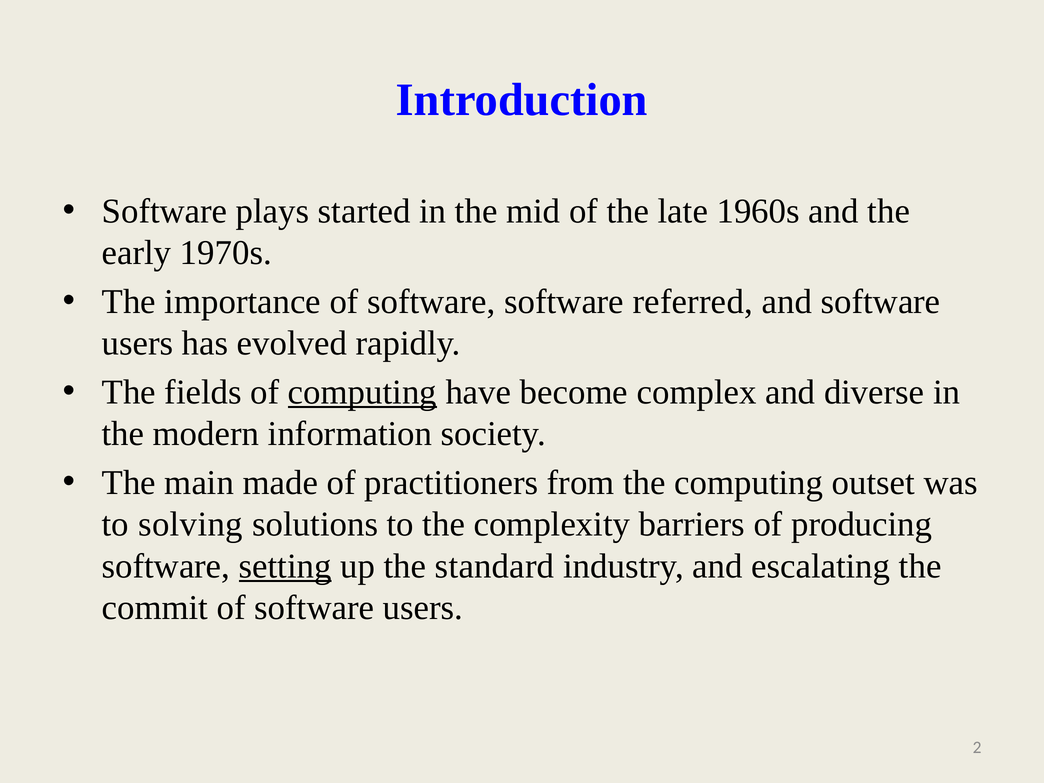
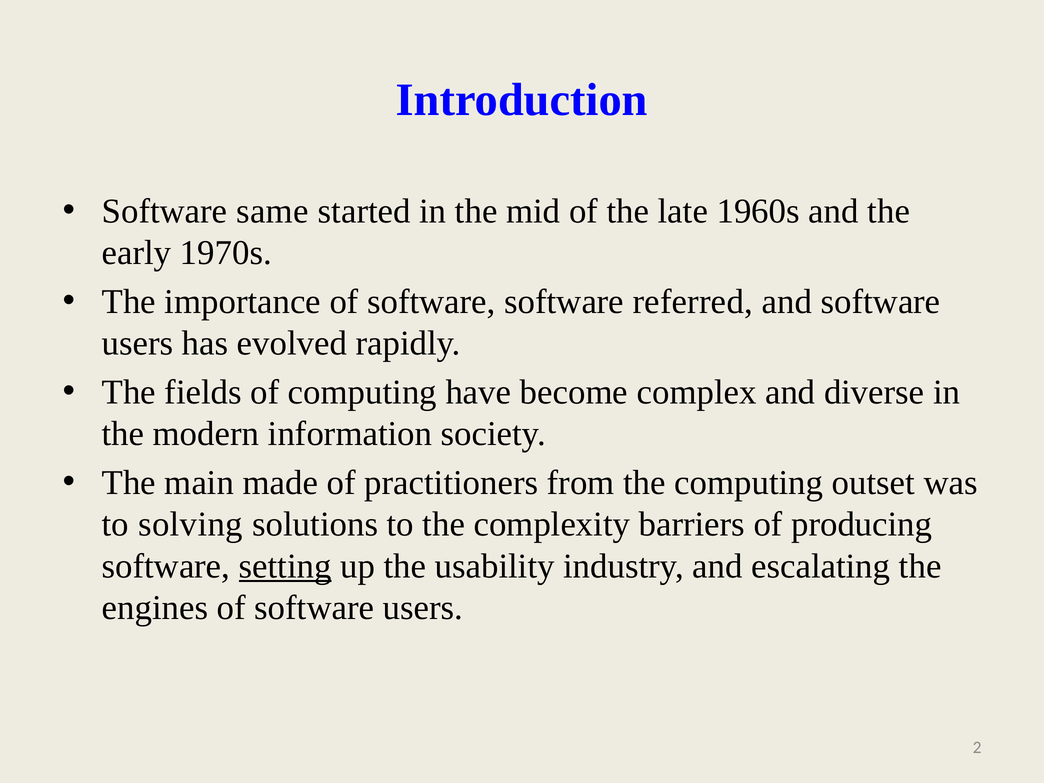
plays: plays -> same (272, 211)
computing underline: present -> none (362, 392)
standard: standard -> usability (495, 566)
commit: commit -> engines (155, 608)
